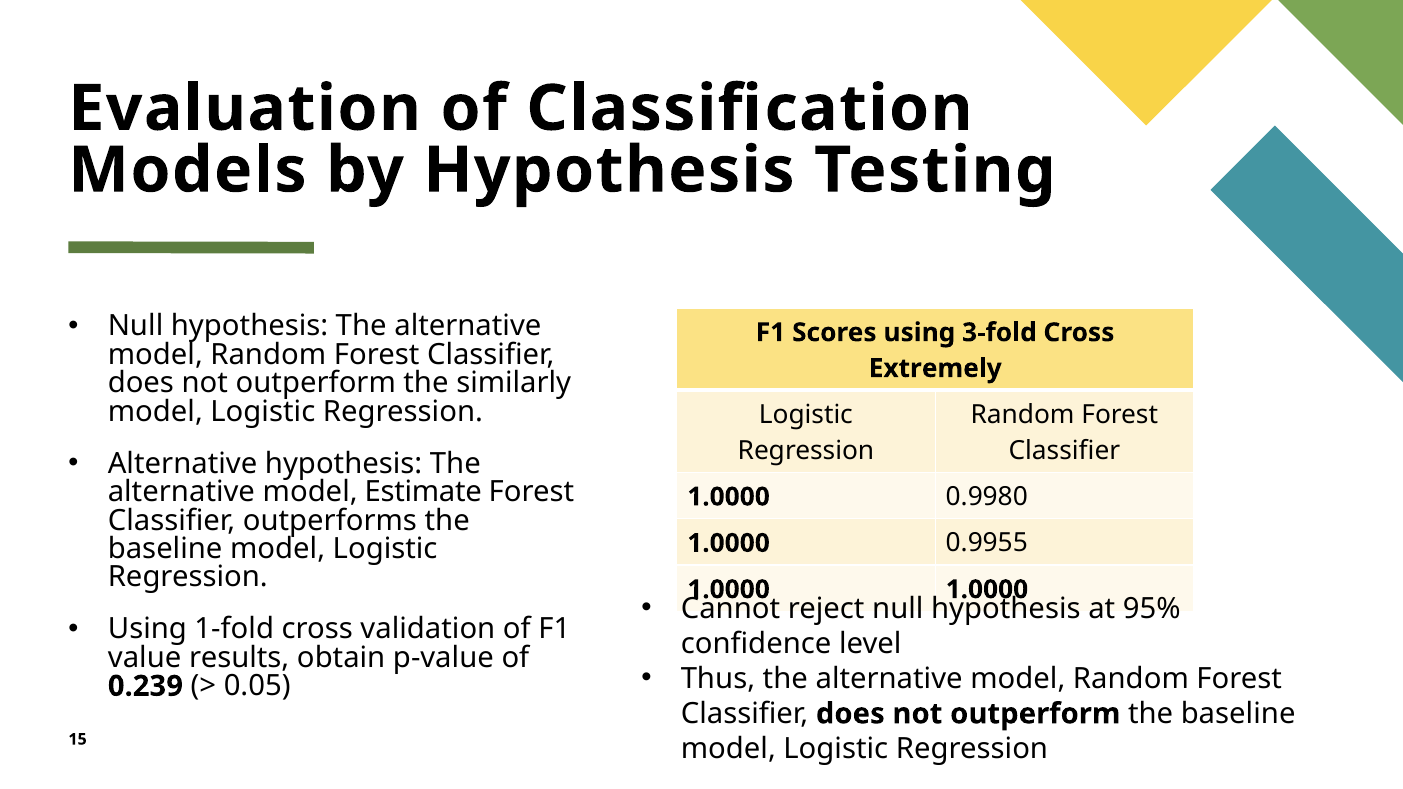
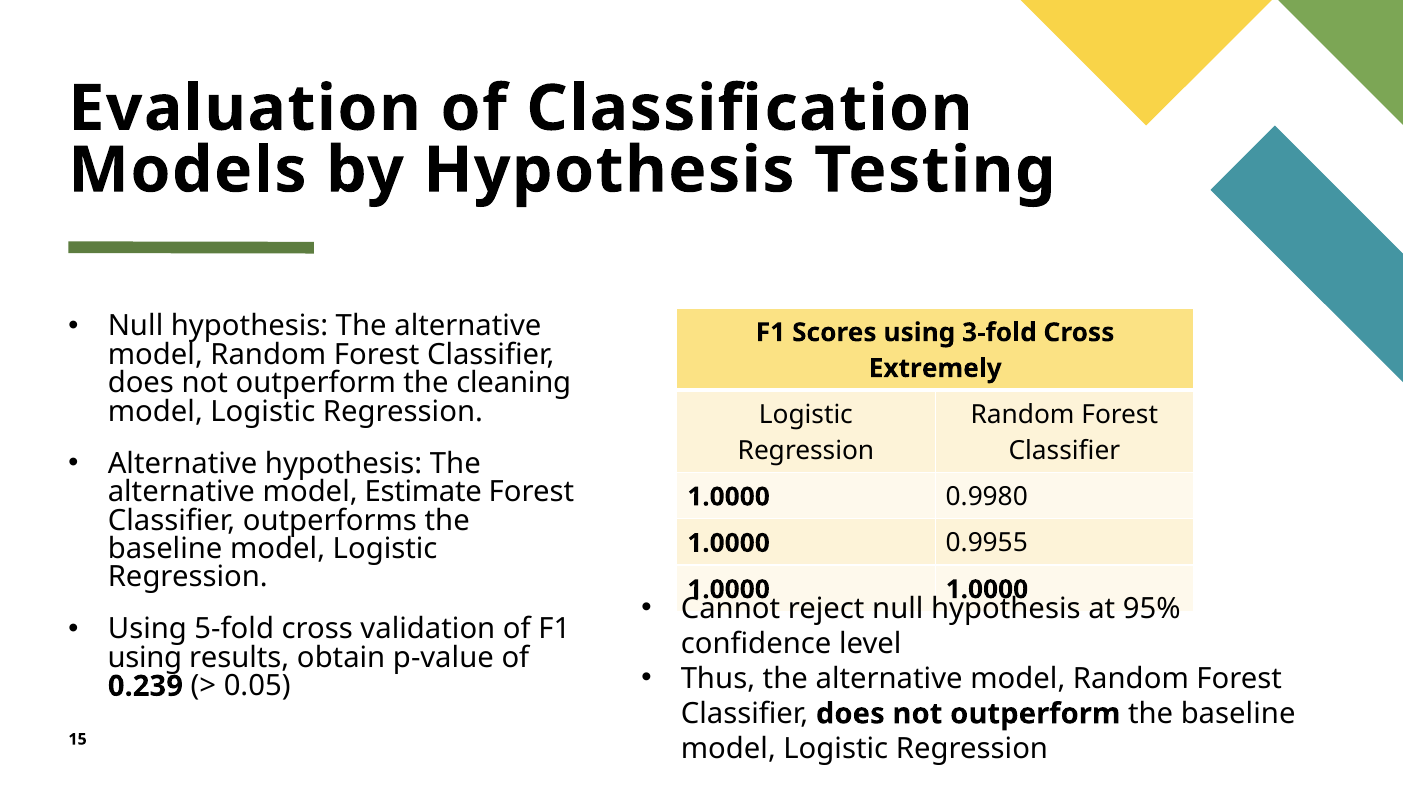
similarly: similarly -> cleaning (514, 383)
1-fold: 1-fold -> 5-fold (234, 629)
value: value -> using (145, 658)
